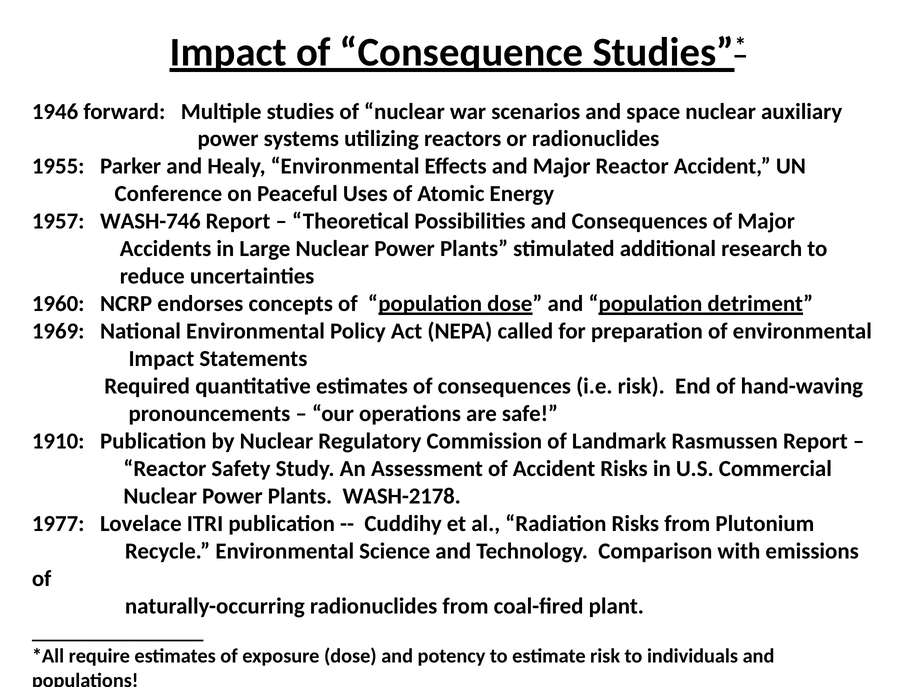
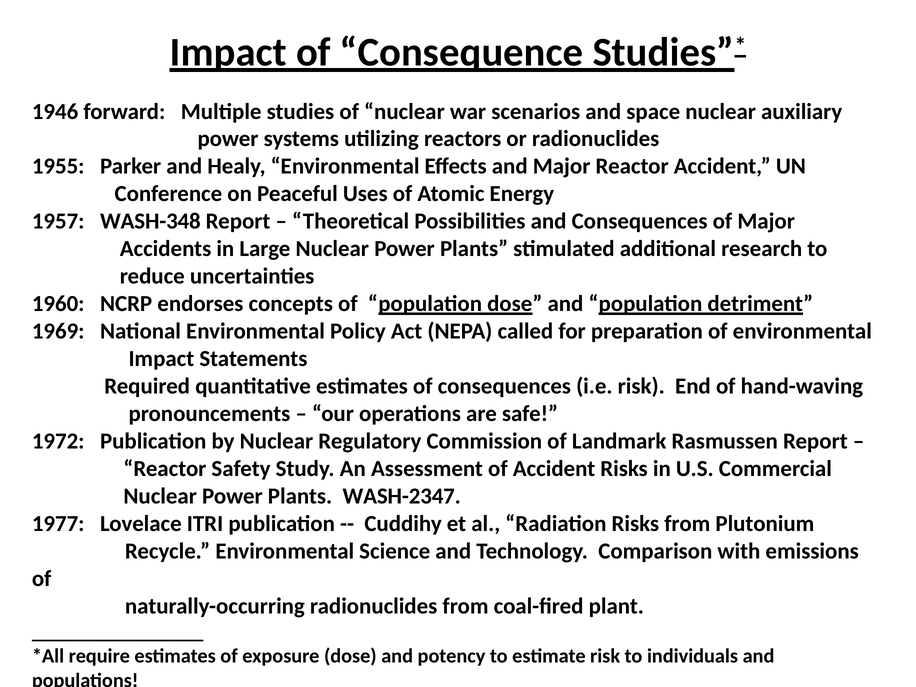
WASH-746: WASH-746 -> WASH-348 (150, 221)
1910: 1910 -> 1972 (58, 441)
WASH-2178: WASH-2178 -> WASH-2347 (402, 496)
